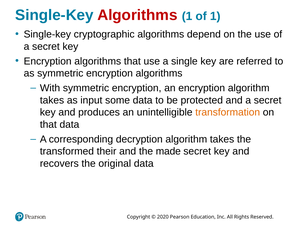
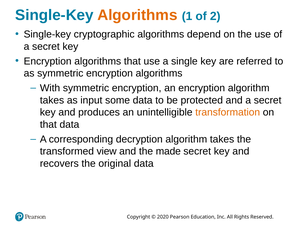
Algorithms colour: red -> orange (137, 15)
of 1: 1 -> 2 (215, 16)
their: their -> view (107, 151)
